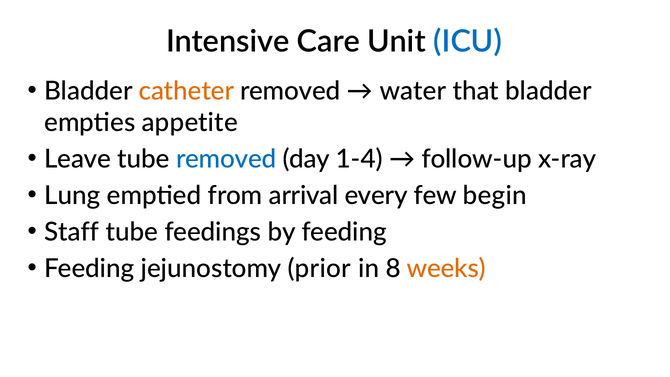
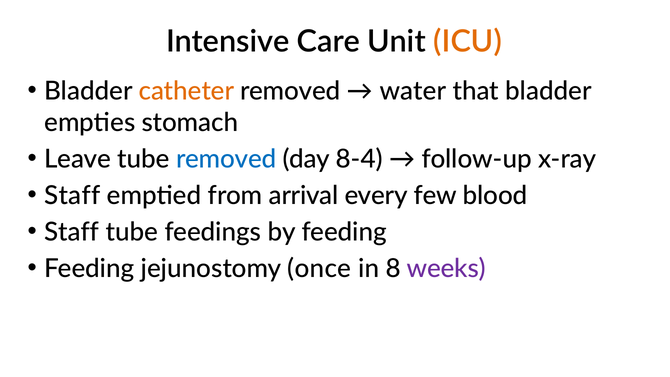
ICU colour: blue -> orange (468, 41)
appetite: appetite -> stomach (190, 122)
1-4: 1-4 -> 8-4 (359, 159)
Lung: Lung -> Staff (72, 195)
begin: begin -> blood (495, 195)
prior: prior -> once (319, 269)
weeks colour: orange -> purple (446, 269)
